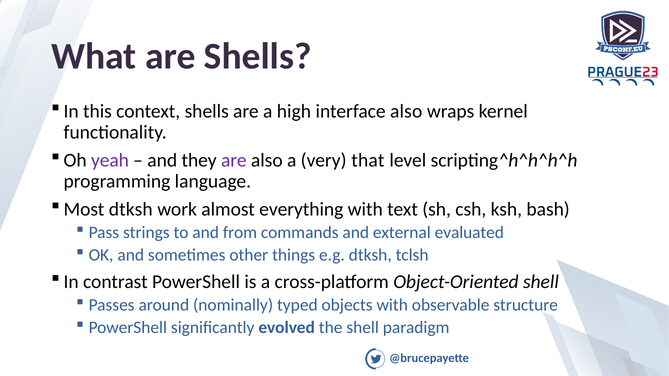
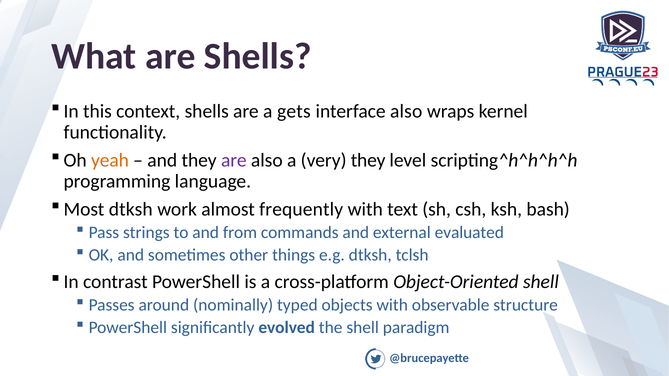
high: high -> gets (294, 111)
yeah colour: purple -> orange (110, 160)
very that: that -> they (368, 160)
everything: everything -> frequently (301, 209)
